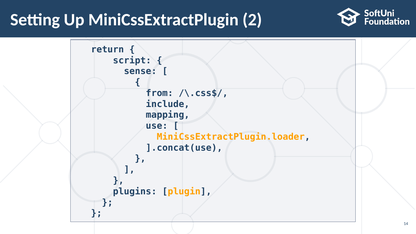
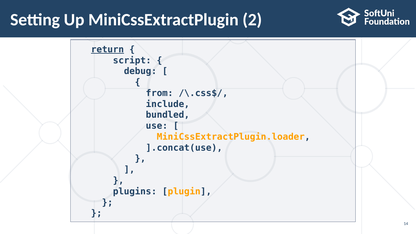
return underline: none -> present (107, 49)
sense: sense -> debug (140, 71)
mapping: mapping -> bundled (168, 115)
